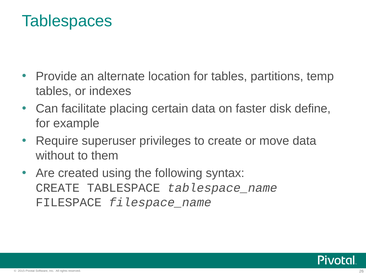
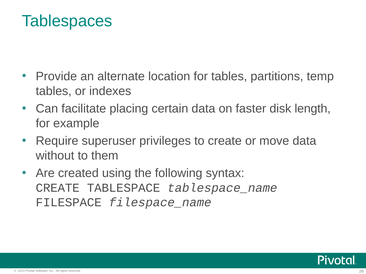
define: define -> length (313, 109)
